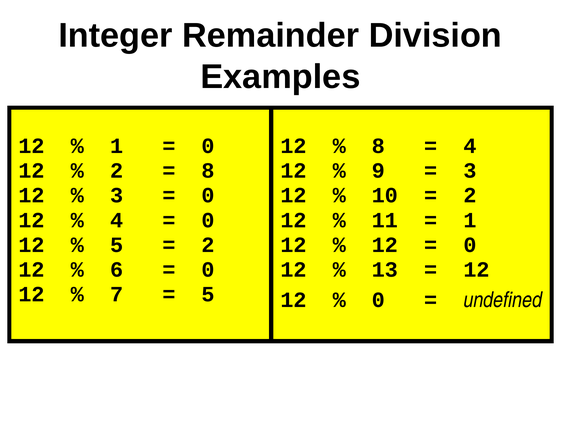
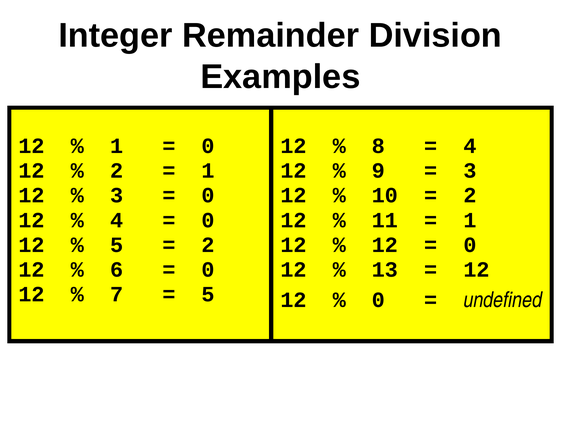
8: 8 -> 1 (208, 171)
